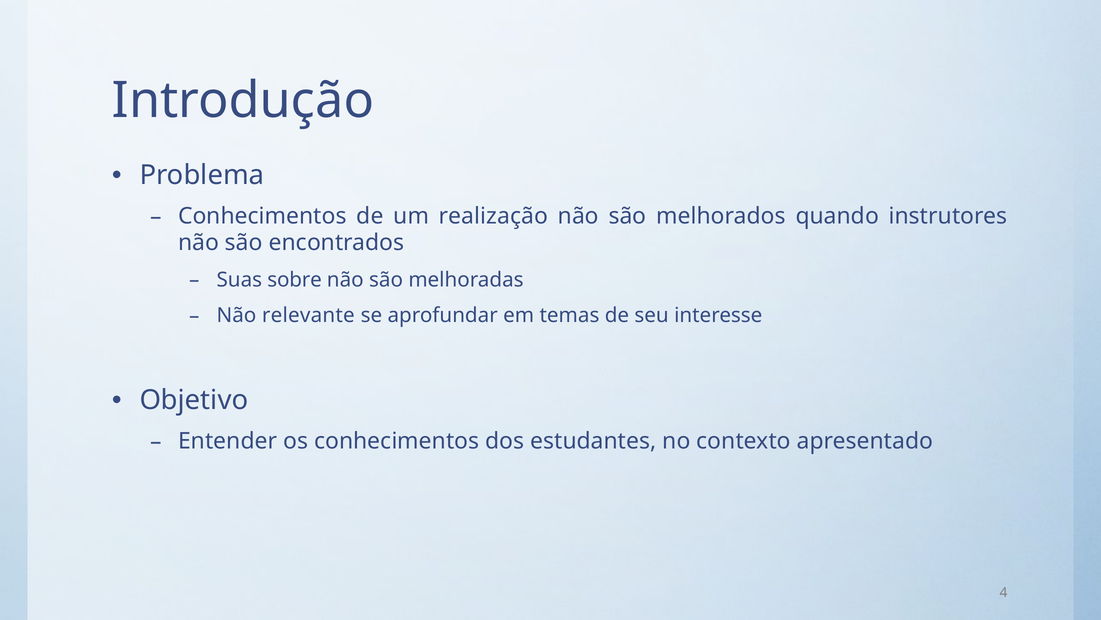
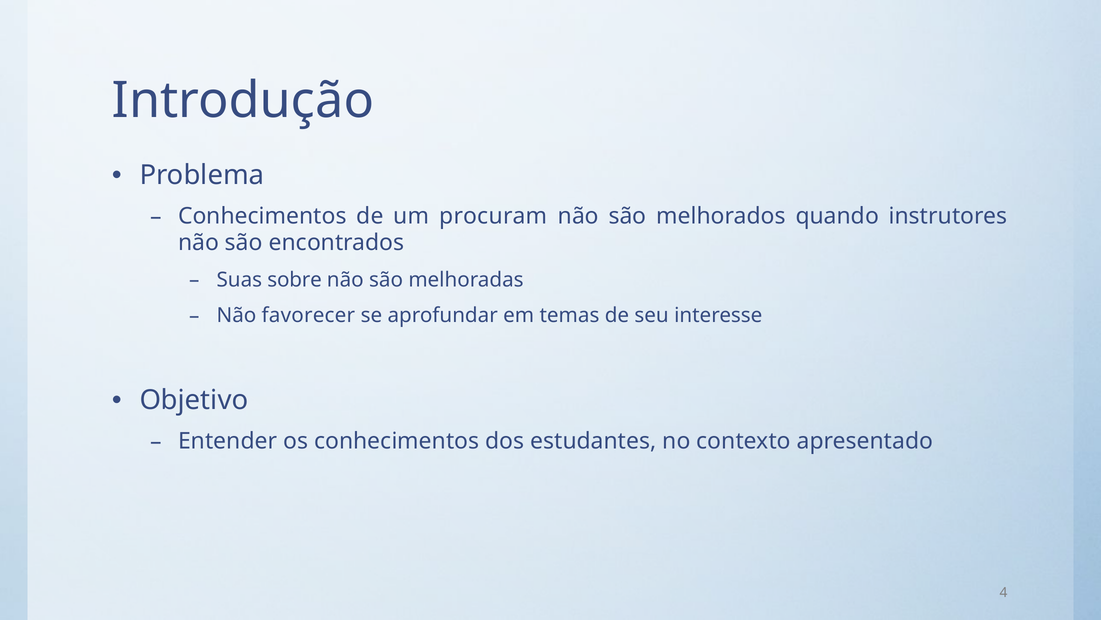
realização: realização -> procuram (493, 216)
relevante: relevante -> favorecer (308, 315)
